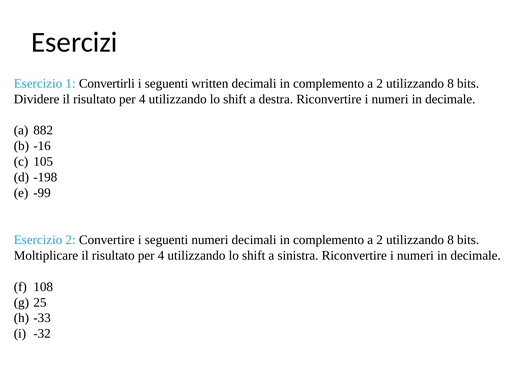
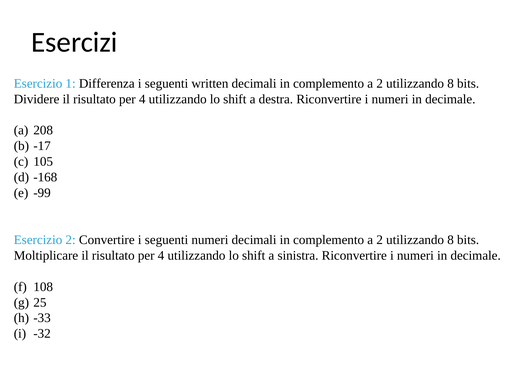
Convertirli: Convertirli -> Differenza (107, 84)
882: 882 -> 208 (43, 131)
-16: -16 -> -17 (42, 146)
-198: -198 -> -168 (45, 177)
